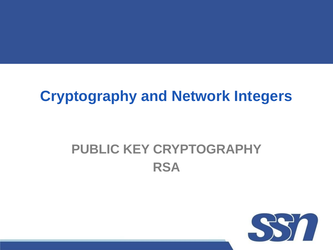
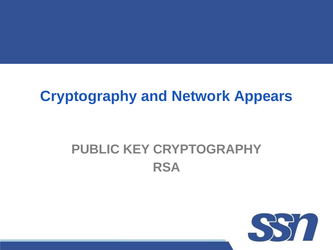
Integers: Integers -> Appears (263, 96)
